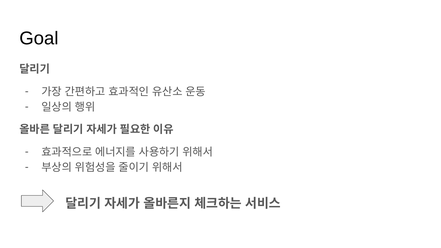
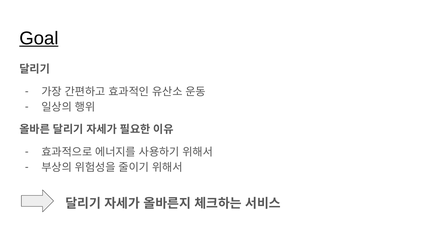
Goal underline: none -> present (39, 38)
